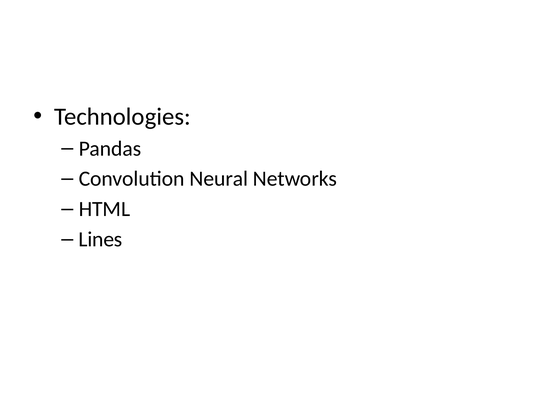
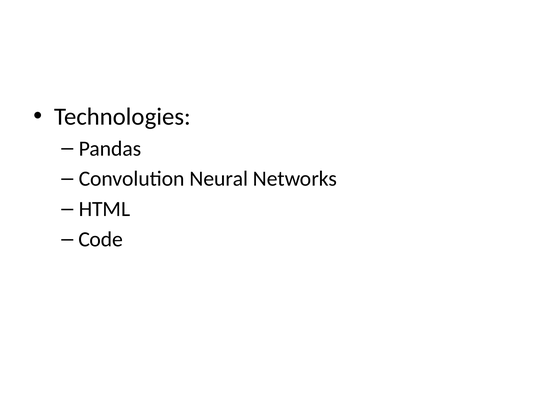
Lines: Lines -> Code (101, 240)
